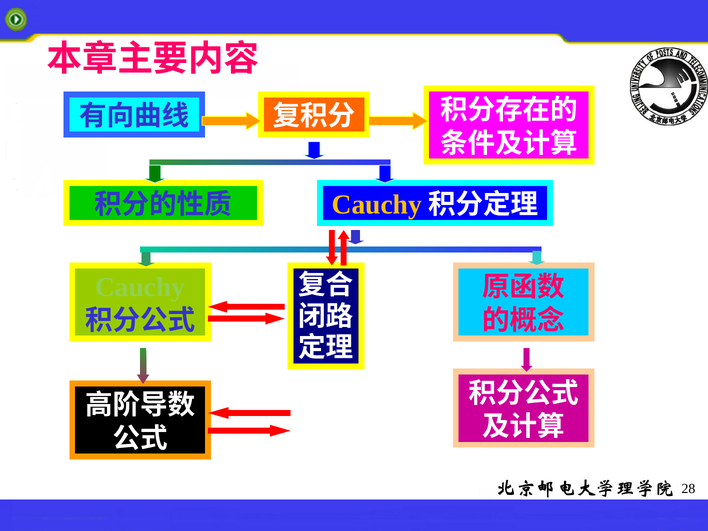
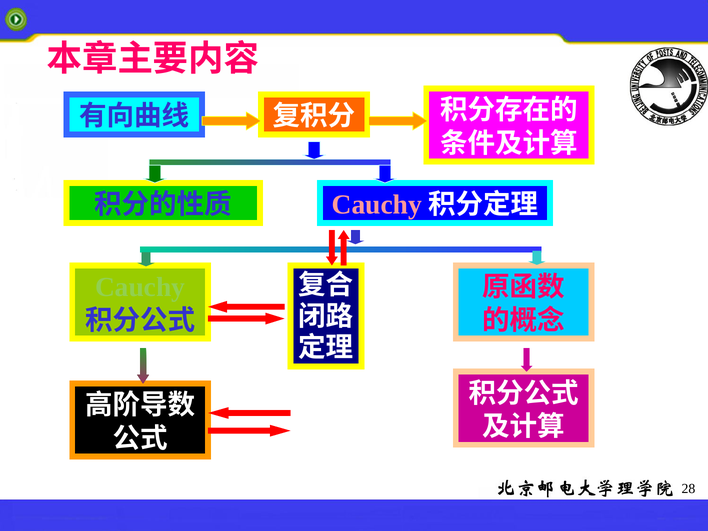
Cauchy colour: yellow -> pink (377, 205)
